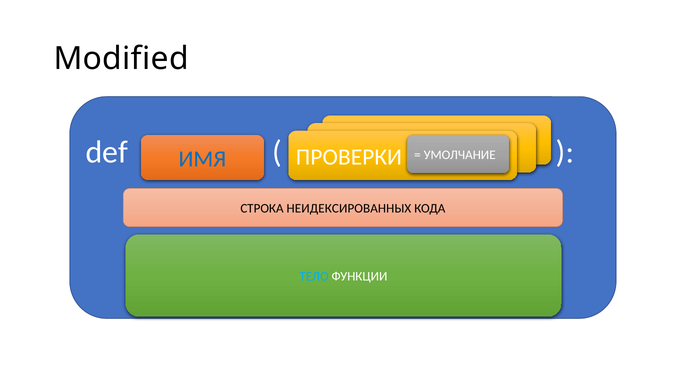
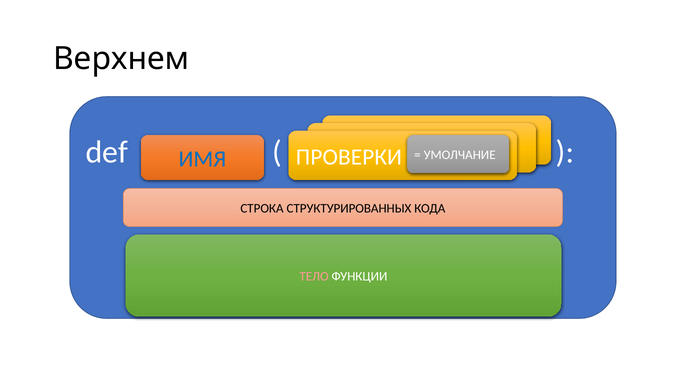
Modified: Modified -> Верхнем (121, 58)
НЕИДЕКСИРОВАННЫХ: НЕИДЕКСИРОВАННЫХ -> СТРУКТУРИРОВАННЫХ (349, 208)
ТЕЛО colour: light blue -> pink (314, 276)
